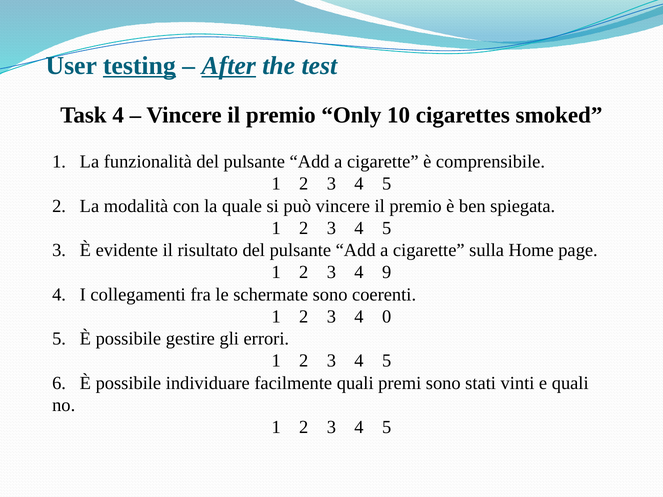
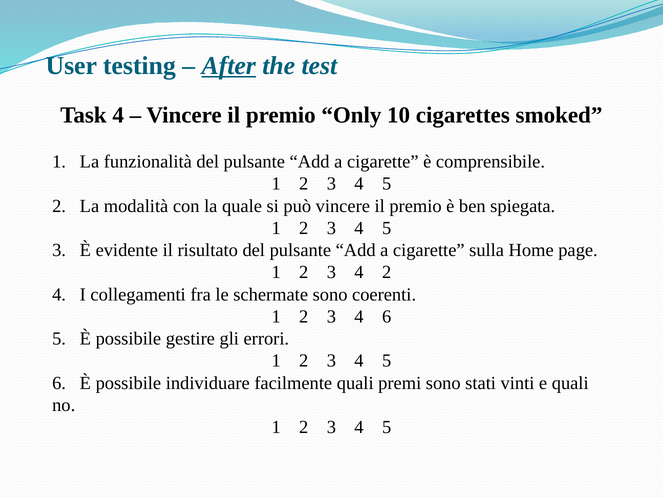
testing underline: present -> none (139, 66)
4 9: 9 -> 2 (387, 272)
4 0: 0 -> 6 (387, 317)
